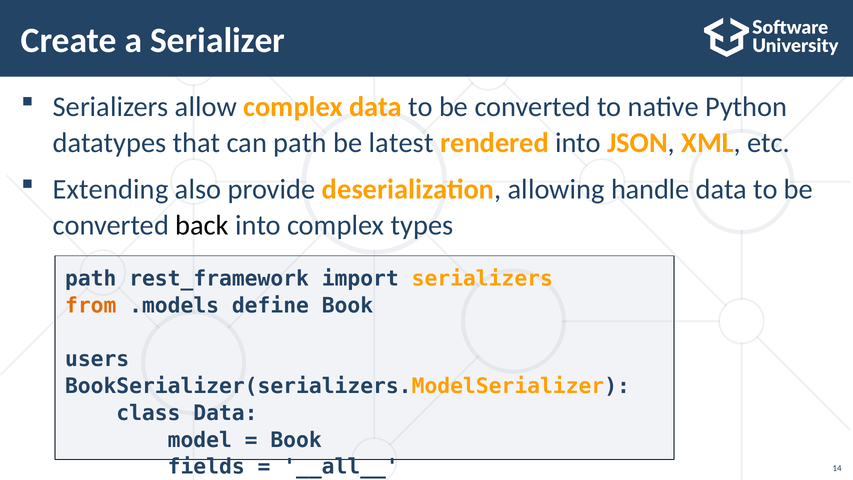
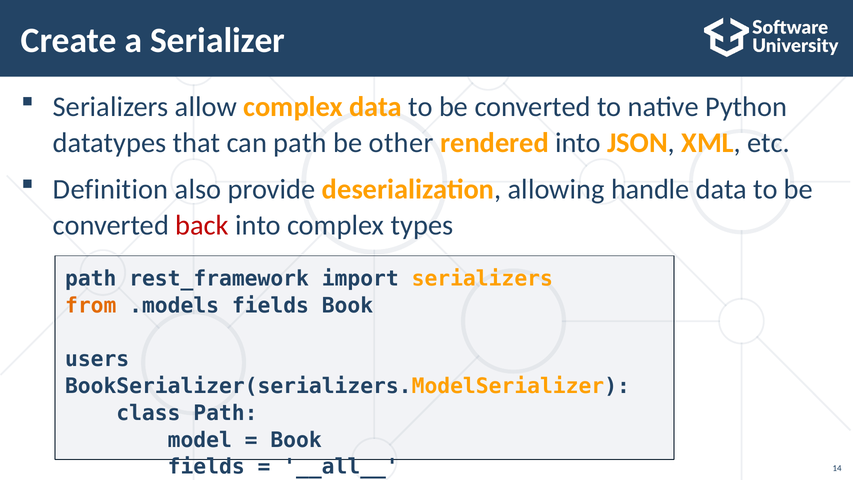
latest: latest -> other (401, 143)
Extending: Extending -> Definition (111, 189)
back colour: black -> red (202, 225)
.models define: define -> fields (270, 306)
class Data: Data -> Path (225, 413)
